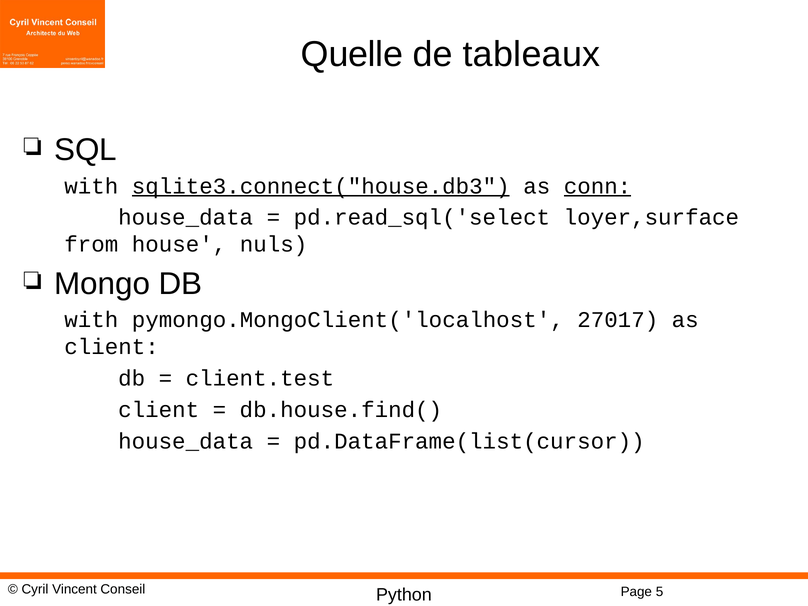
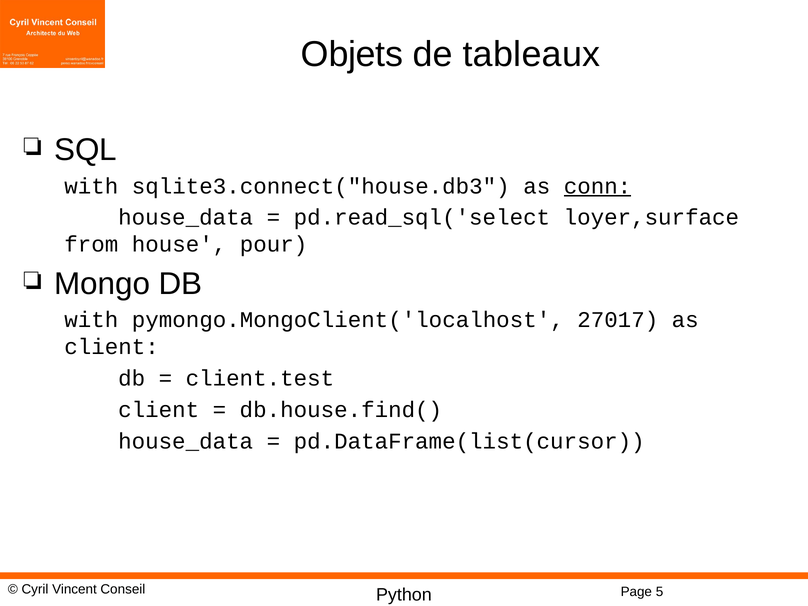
Quelle: Quelle -> Objets (352, 54)
sqlite3.connect("house.db3 underline: present -> none (321, 186)
nuls: nuls -> pour (274, 245)
